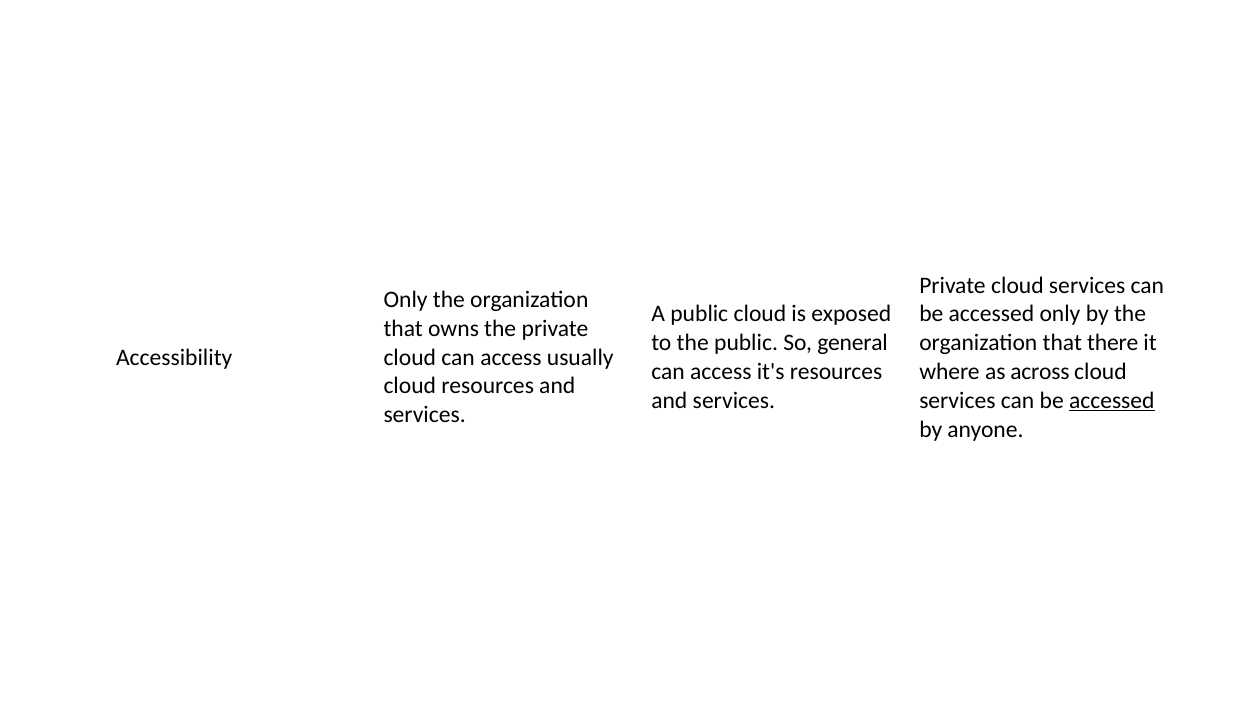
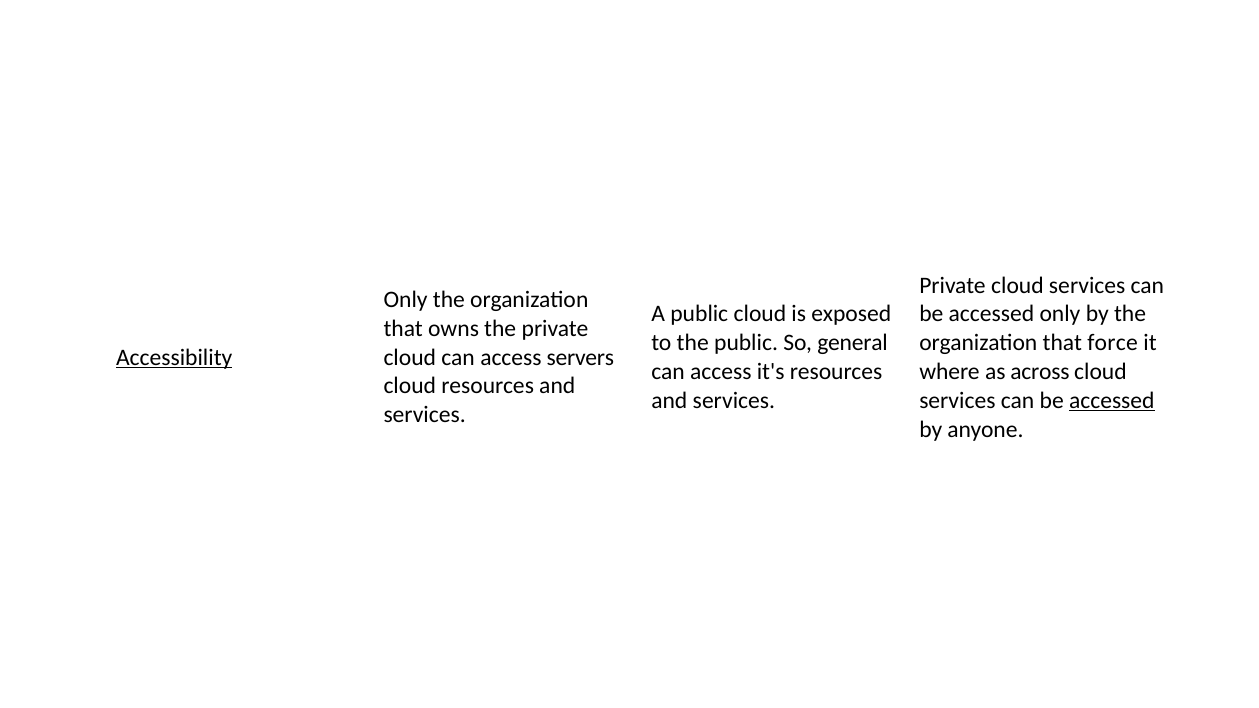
there: there -> force (1113, 343)
Accessibility underline: none -> present (174, 357)
usually: usually -> servers (580, 357)
